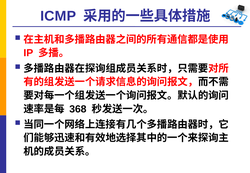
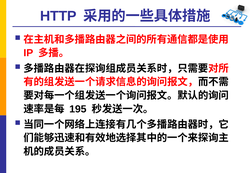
ICMP: ICMP -> HTTP (58, 16)
368: 368 -> 195 (78, 109)
